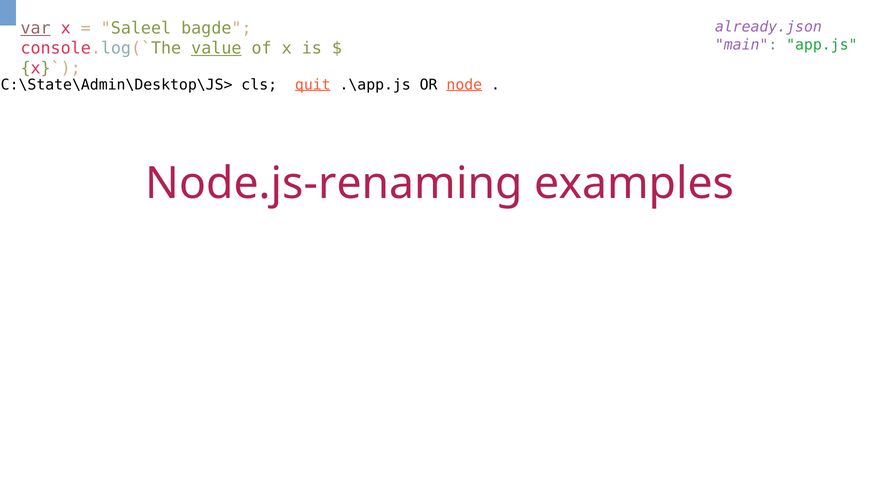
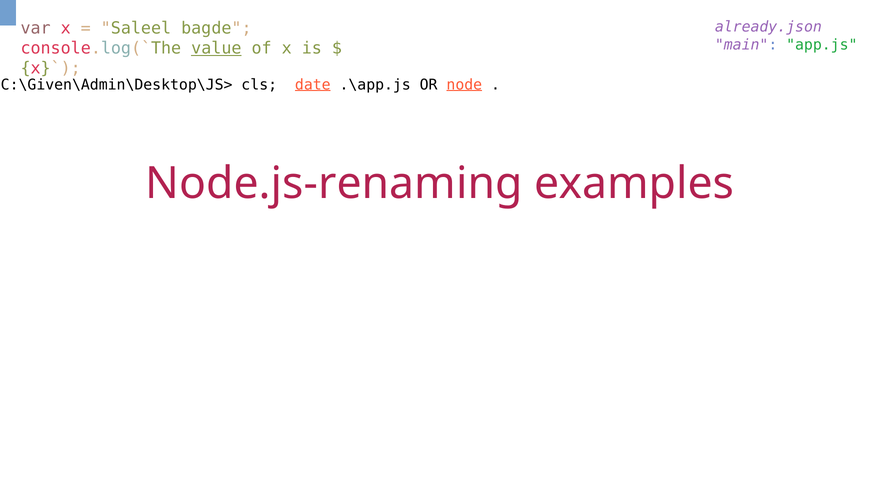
var underline: present -> none (36, 28)
C:\State\Admin\Desktop\JS>: C:\State\Admin\Desktop\JS> -> C:\Given\Admin\Desktop\JS> (117, 85)
quit: quit -> date (313, 85)
